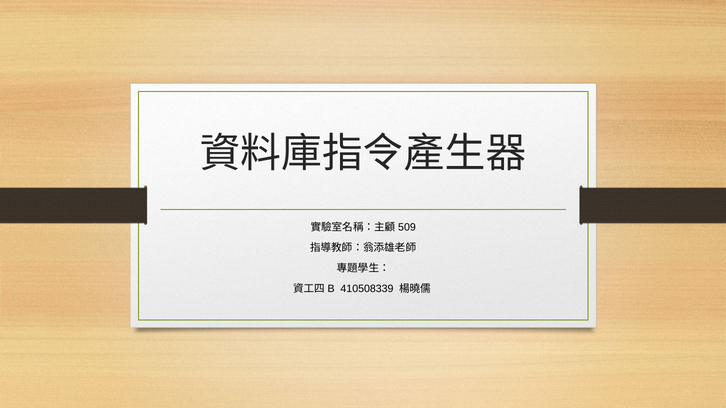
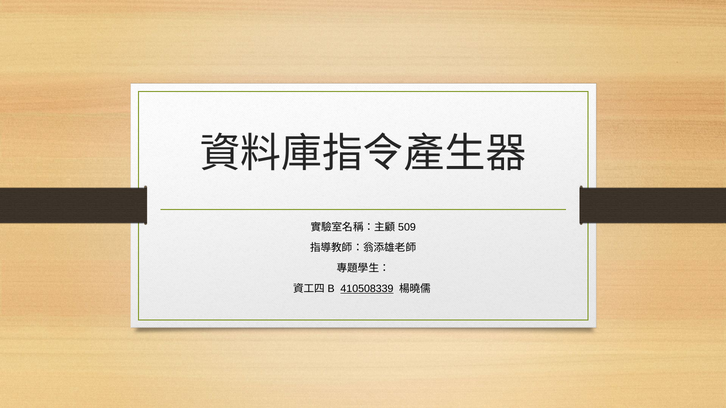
410508339 underline: none -> present (367, 289)
